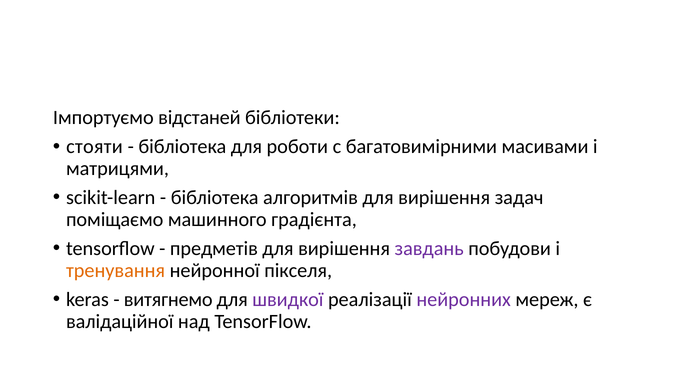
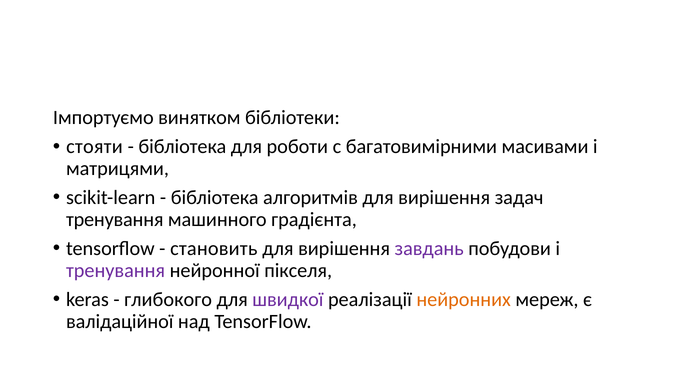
відстаней: відстаней -> винятком (199, 117)
поміщаємо: поміщаємо -> тренування (115, 219)
предметів: предметів -> становить (214, 248)
тренування colour: orange -> purple (116, 270)
витягнемо: витягнемо -> глибокого (168, 299)
нейронних colour: purple -> orange (464, 299)
